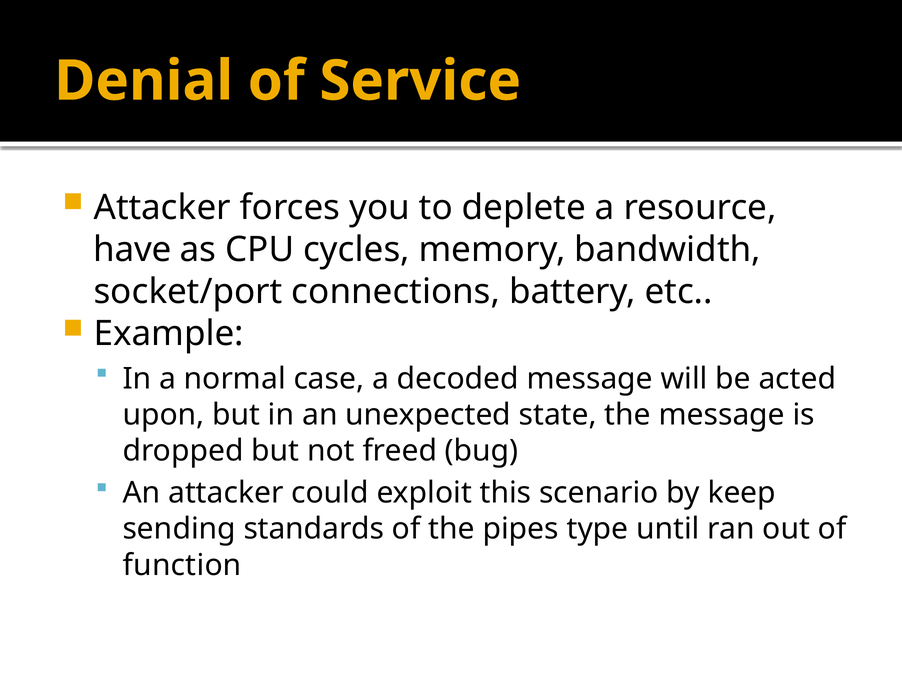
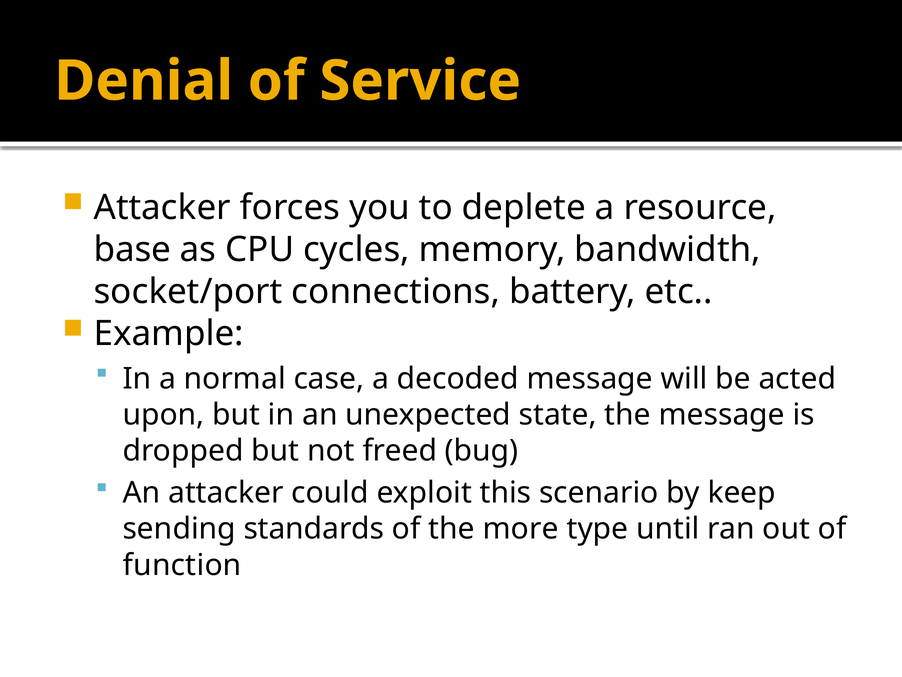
have: have -> base (132, 250)
pipes: pipes -> more (521, 529)
